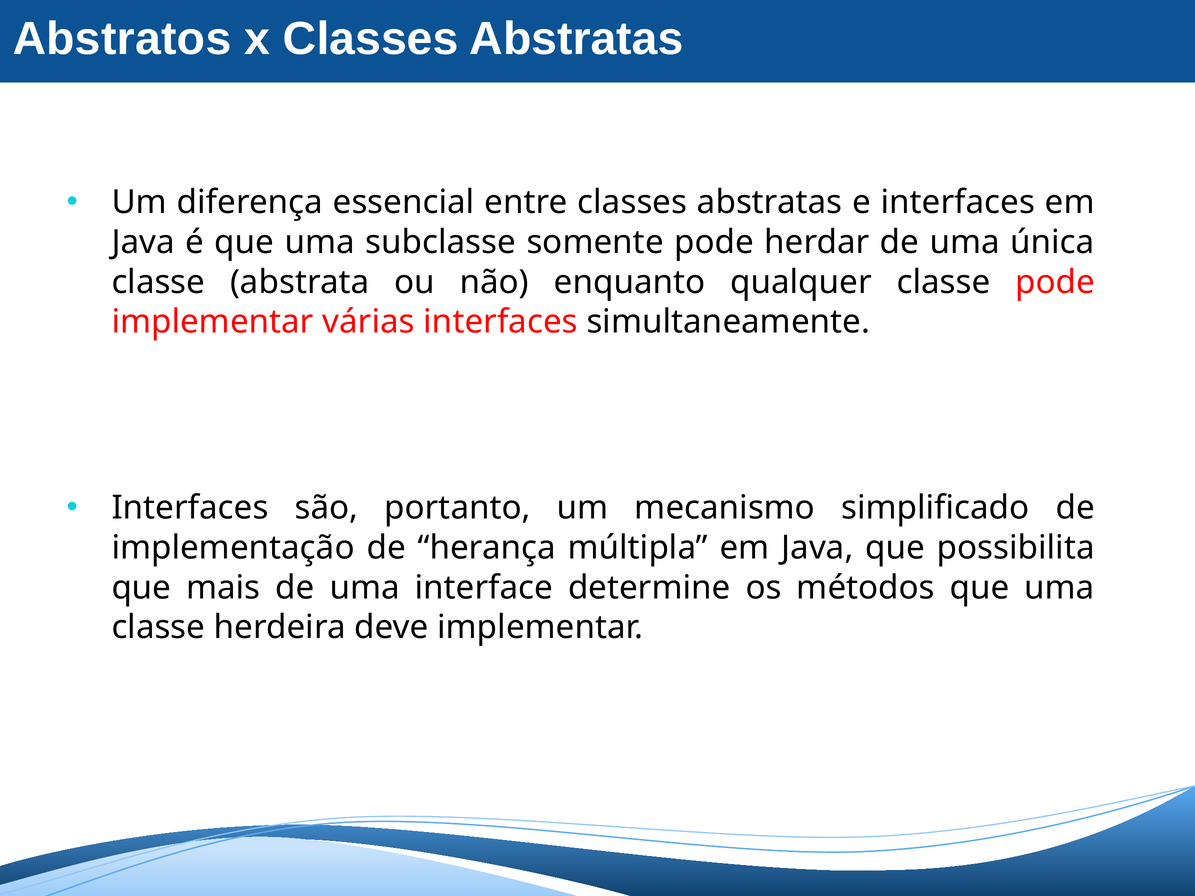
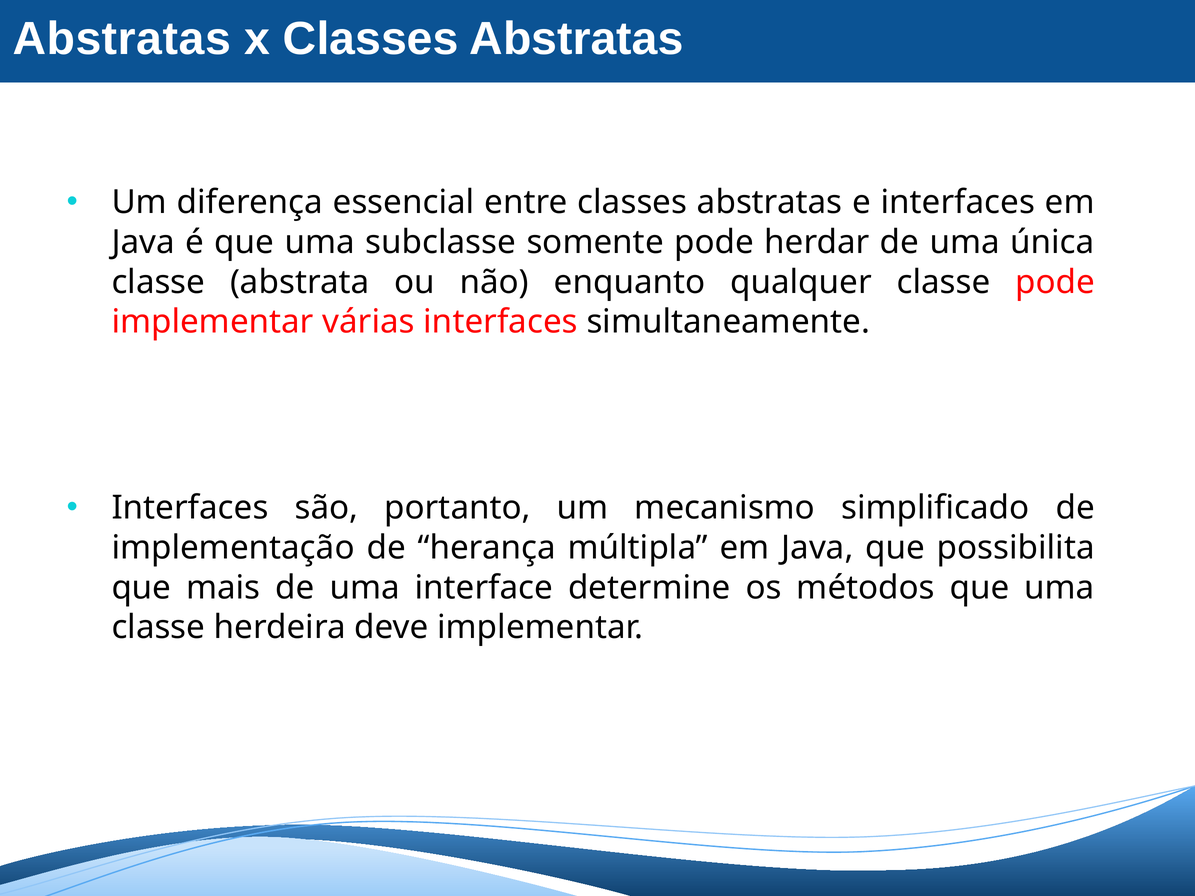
Abstratos: Abstratos -> Abstratas (122, 39)
